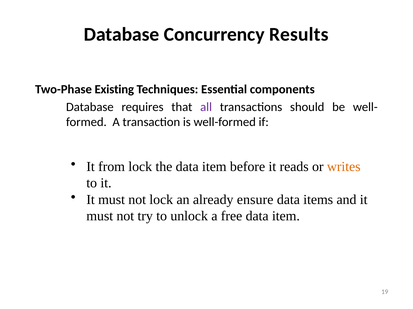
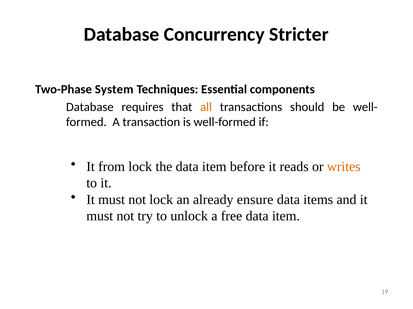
Results: Results -> Stricter (299, 34)
Existing: Existing -> System (114, 90)
all colour: purple -> orange (206, 107)
